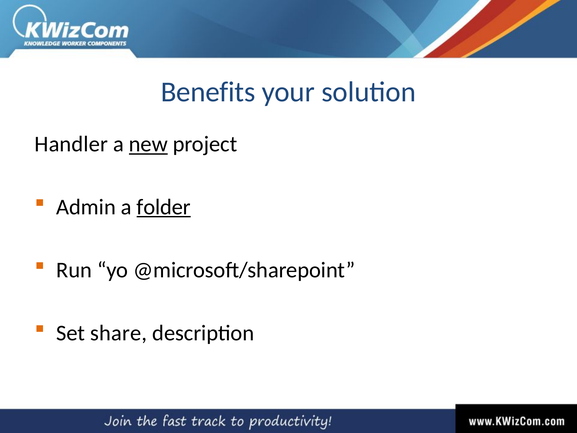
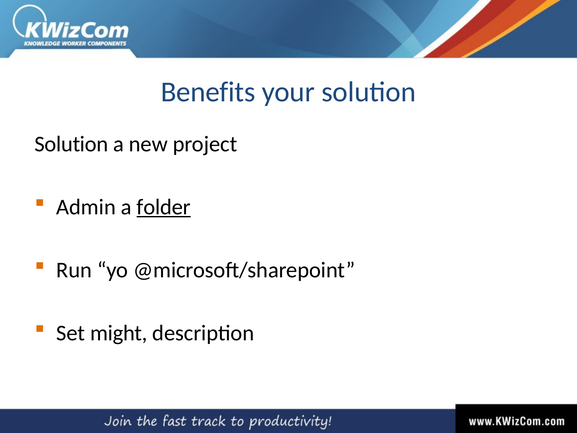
Handler: Handler -> Solution (71, 144)
new underline: present -> none (148, 144)
share: share -> might (119, 333)
